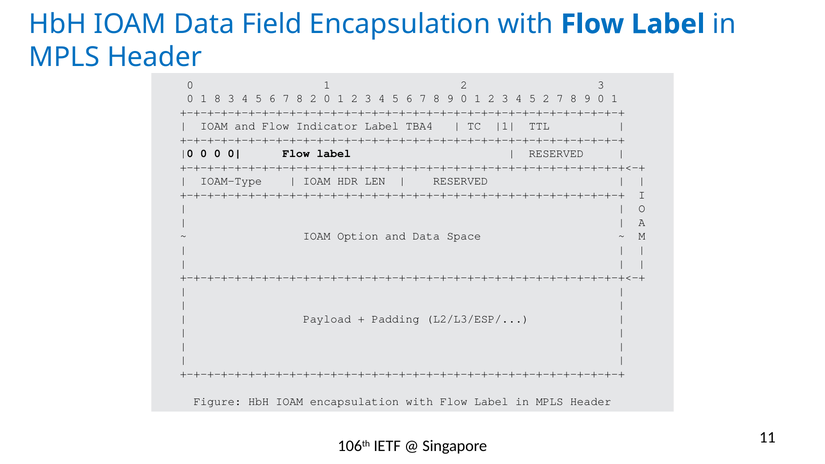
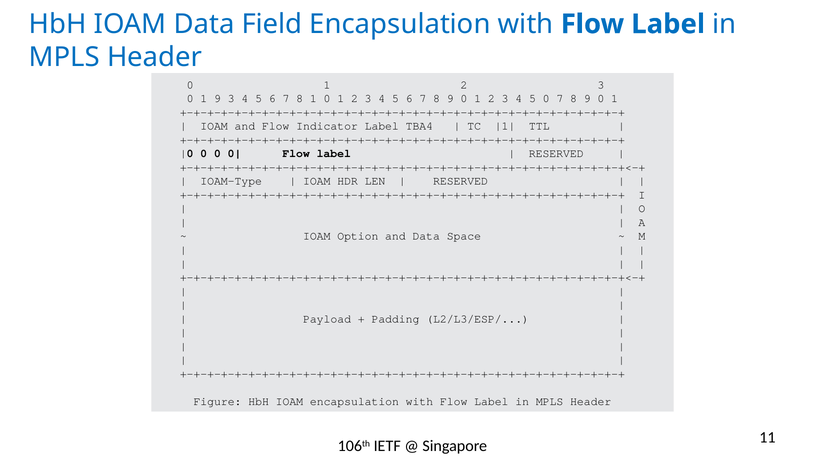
1 8: 8 -> 9 (218, 99)
8 2: 2 -> 1 (313, 99)
5 2: 2 -> 0 (546, 99)
